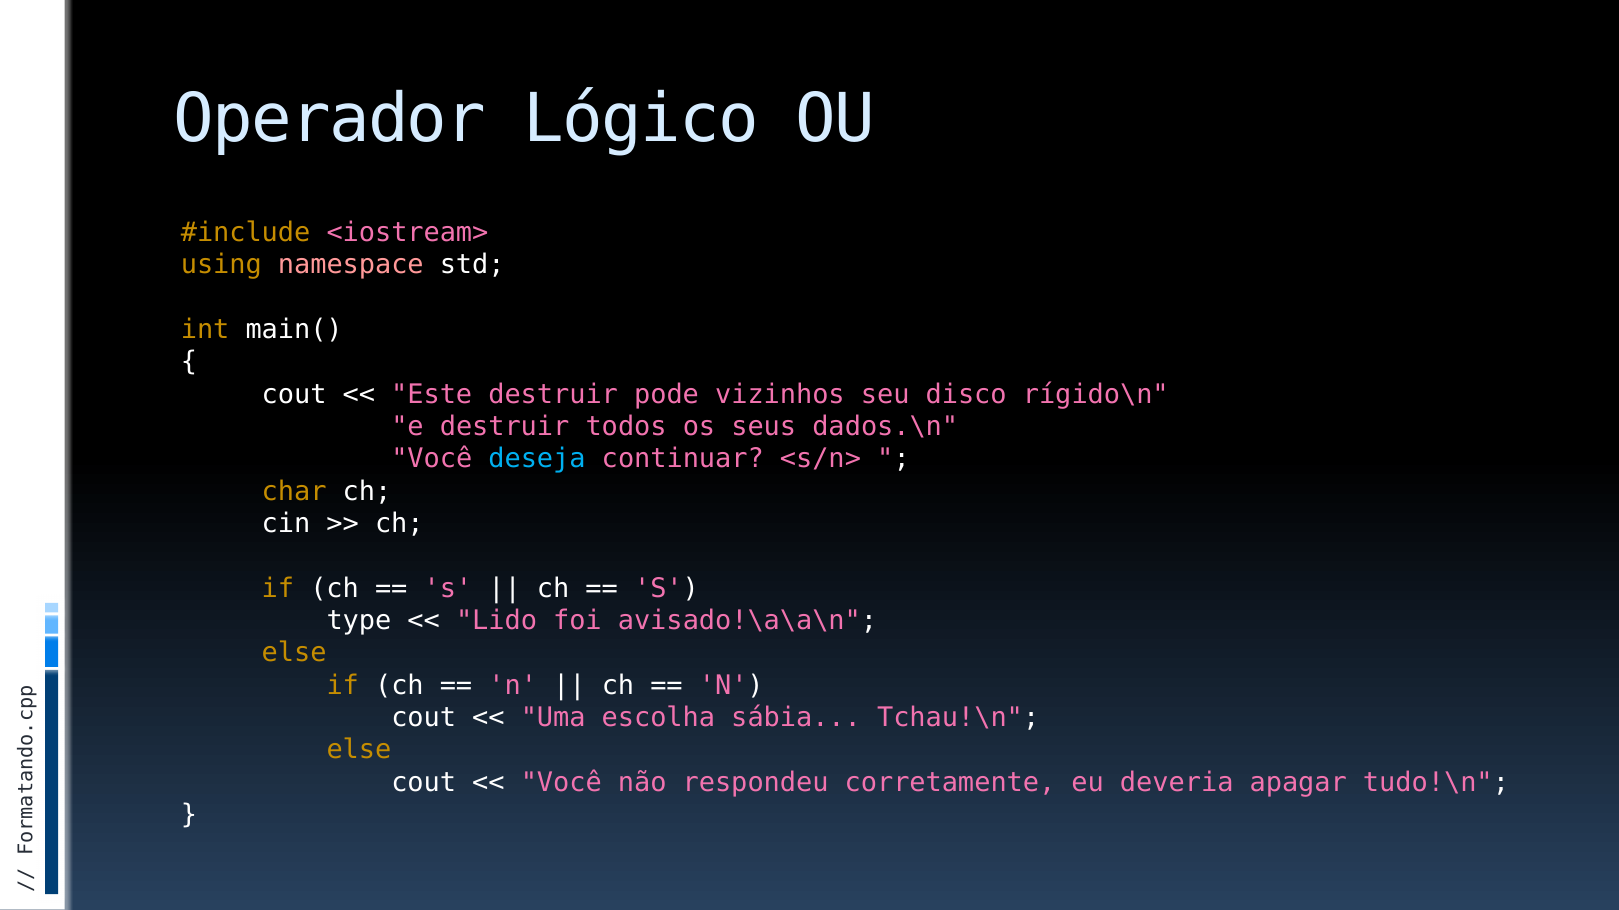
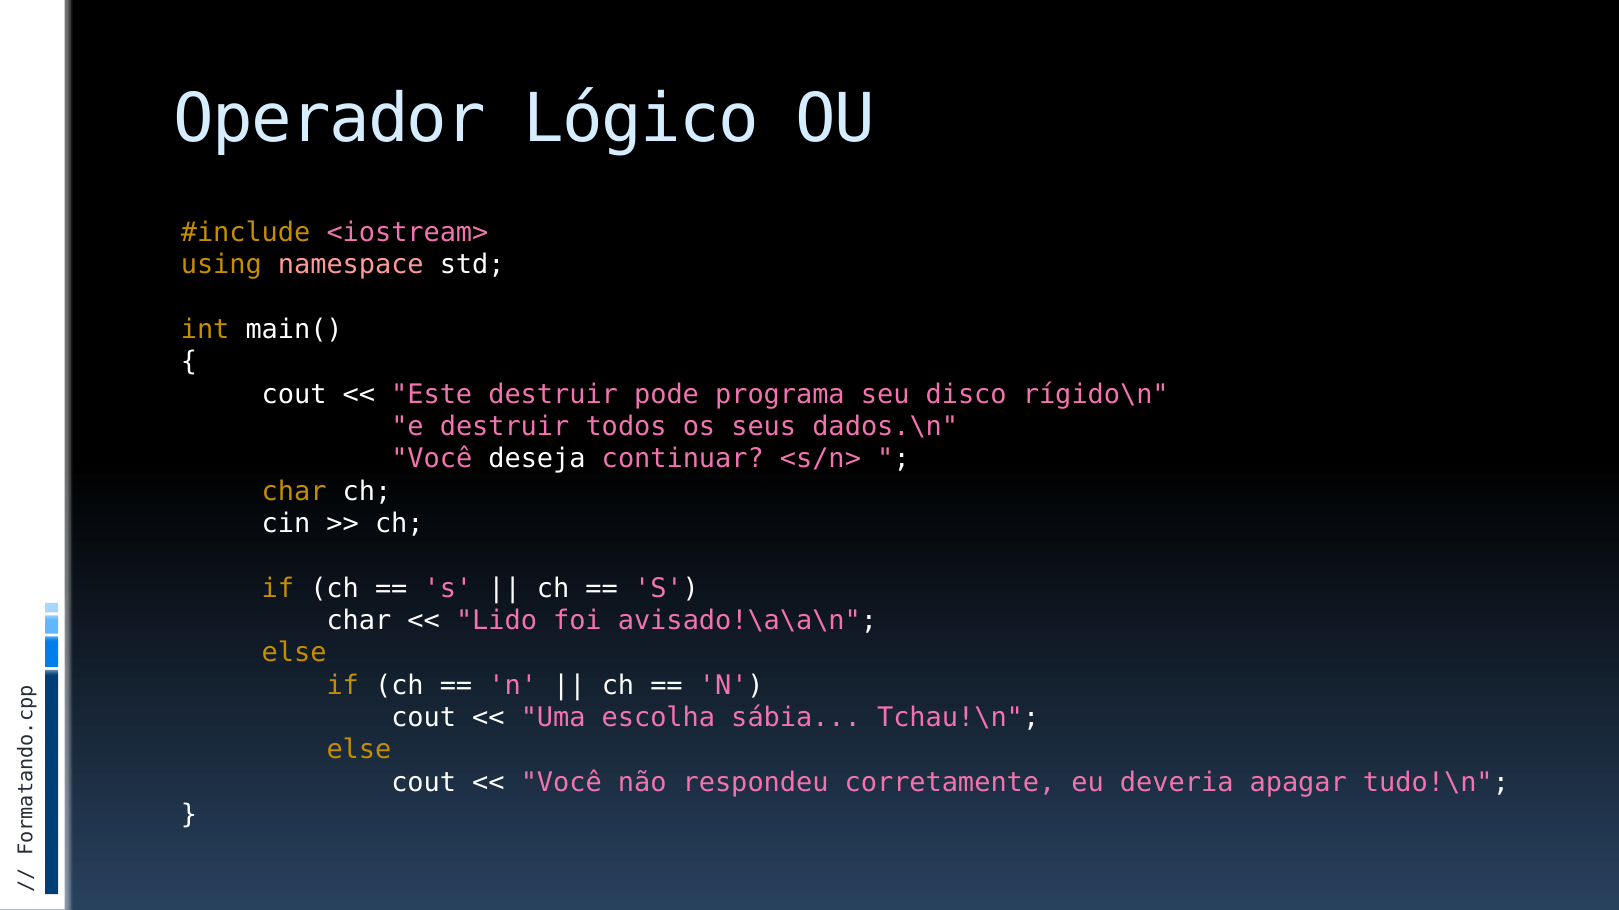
vizinhos: vizinhos -> programa (780, 395)
deseja colour: light blue -> white (537, 459)
type: type -> char (359, 621)
